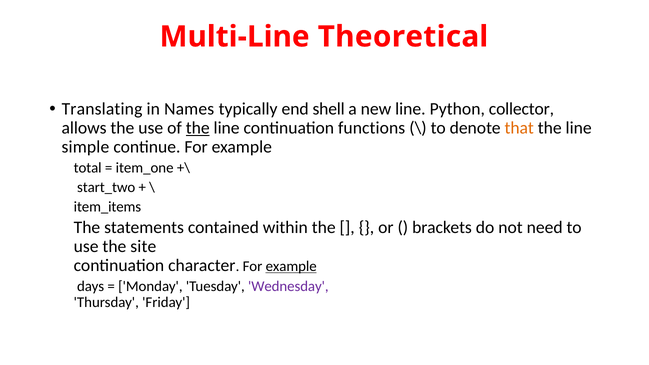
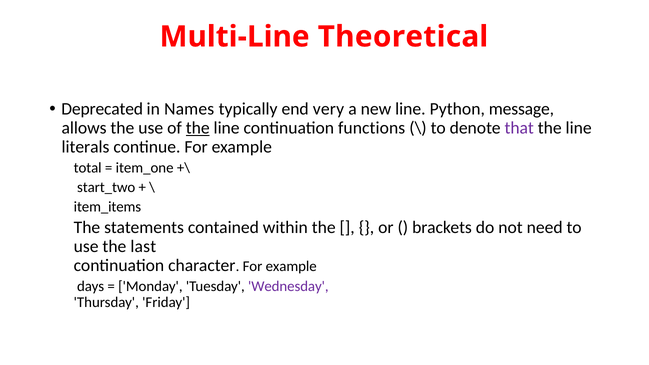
Translating: Translating -> Deprecated (102, 109)
shell: shell -> very (328, 109)
collector: collector -> message (521, 109)
that colour: orange -> purple (519, 128)
simple: simple -> literals (86, 147)
site: site -> last (143, 246)
example underline: present -> none (291, 266)
